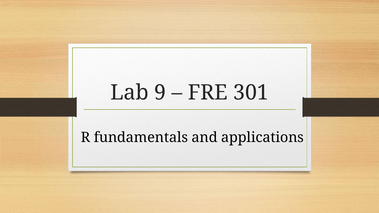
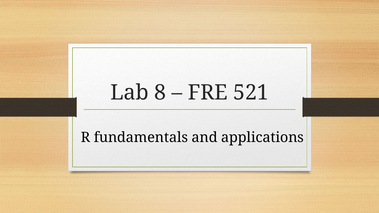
9: 9 -> 8 (160, 93)
301: 301 -> 521 (251, 93)
